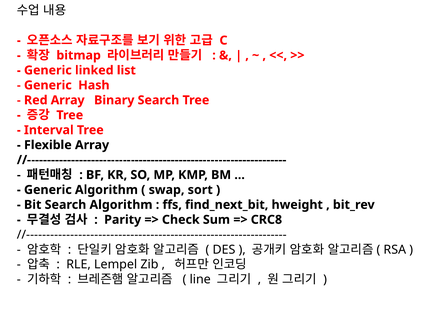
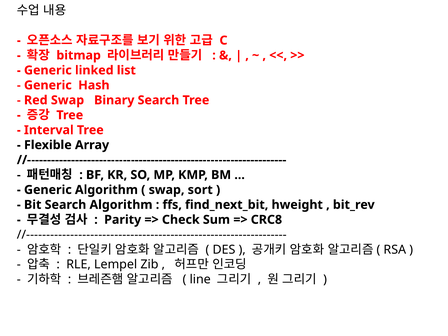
Red Array: Array -> Swap (68, 100)
